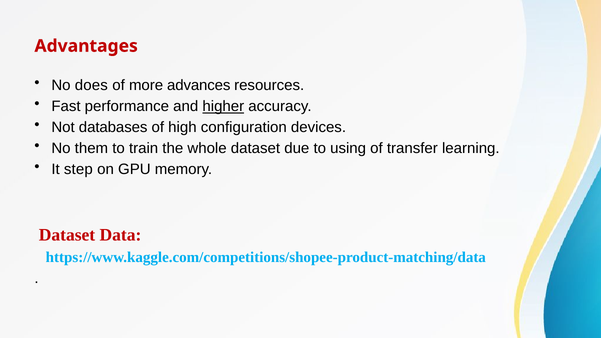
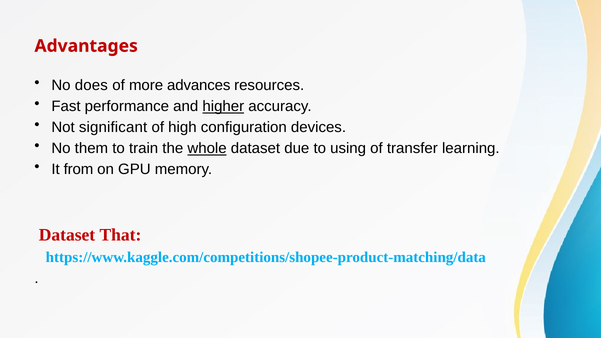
databases: databases -> significant (113, 127)
whole underline: none -> present (207, 148)
step: step -> from (79, 169)
Data: Data -> That (120, 235)
